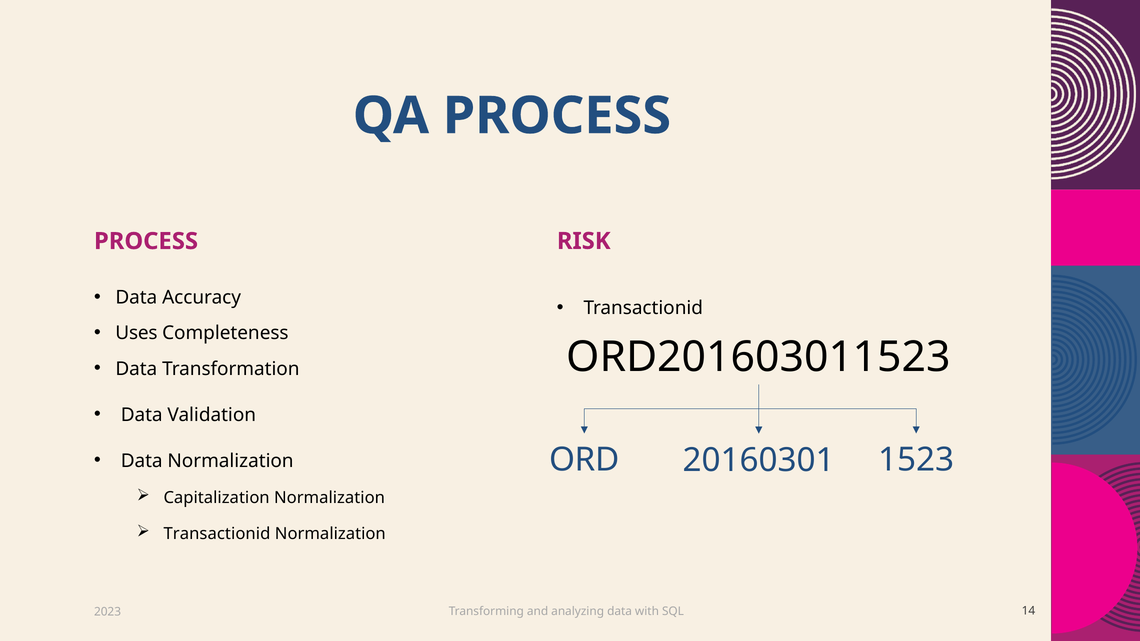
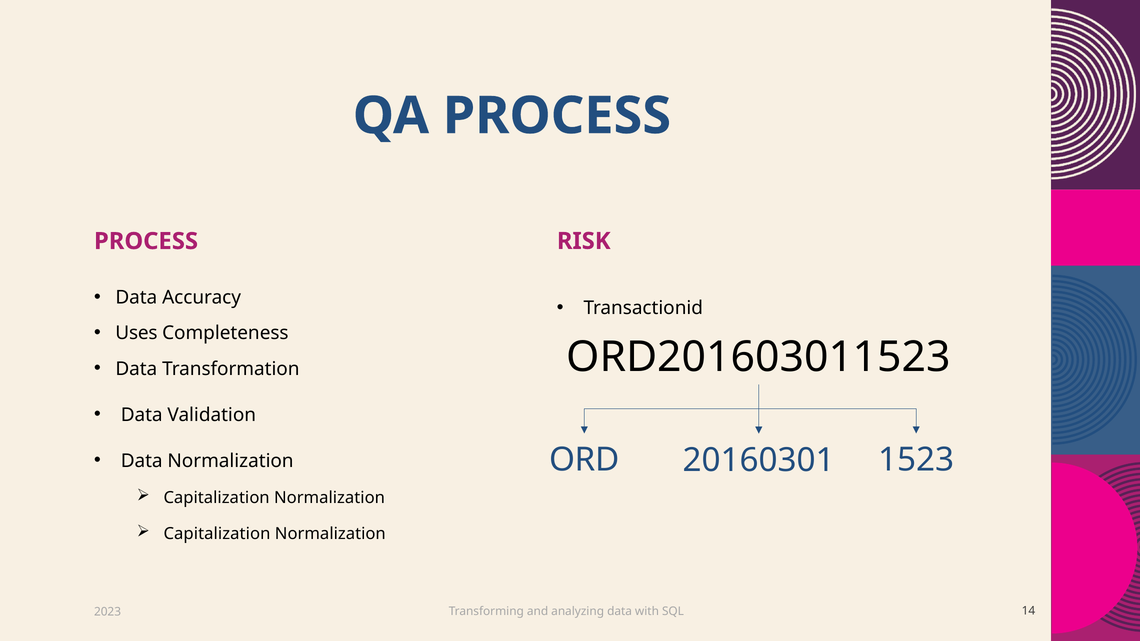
Transactionid: Transactionid -> Capitalization (217, 534)
